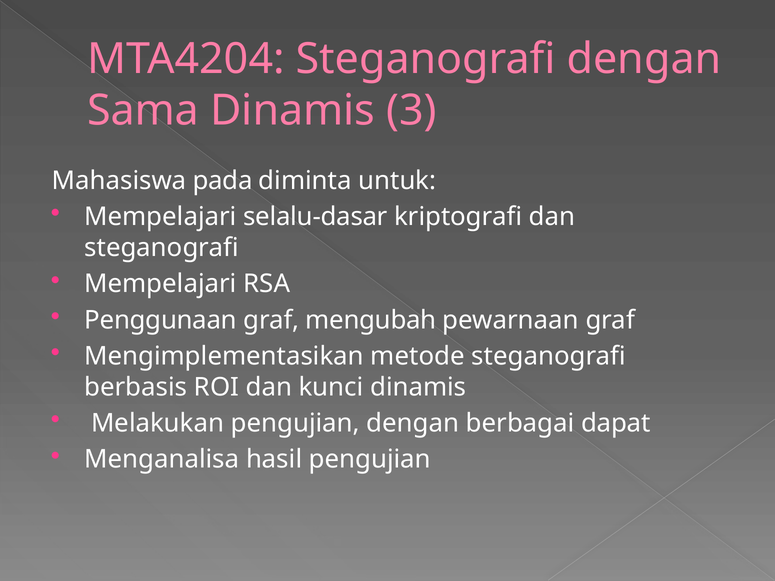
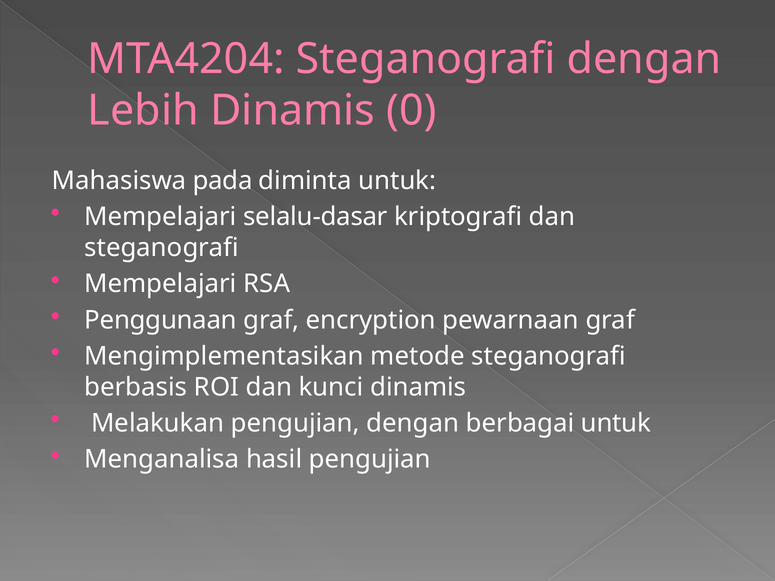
Sama: Sama -> Lebih (143, 111)
3: 3 -> 0 (411, 111)
mengubah: mengubah -> encryption (371, 320)
berbagai dapat: dapat -> untuk (616, 423)
